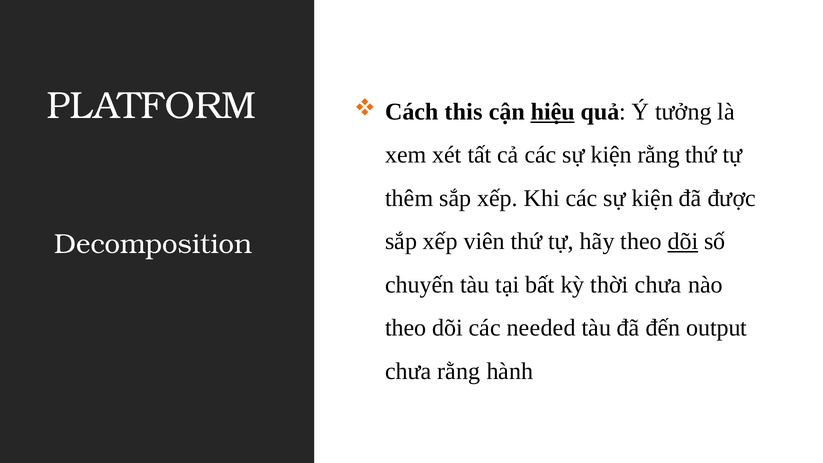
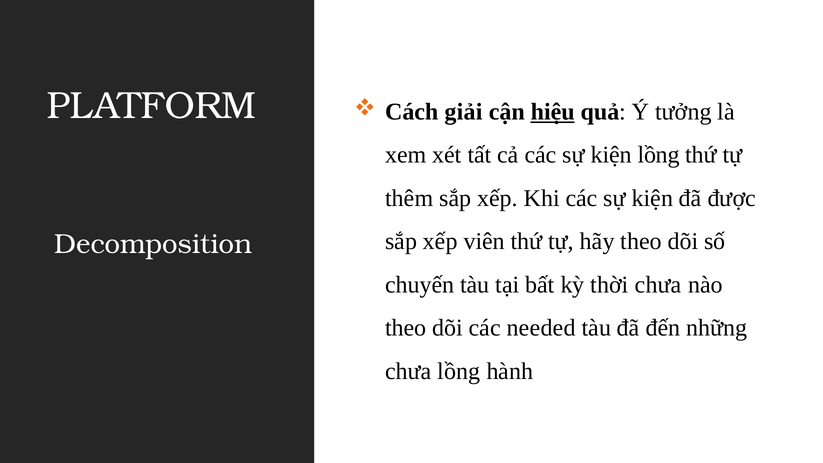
this: this -> giải (463, 112)
kiện rằng: rằng -> lồng (659, 155)
dõi underline: present -> none (683, 242)
output: output -> những (717, 328)
chưa rằng: rằng -> lồng (459, 371)
